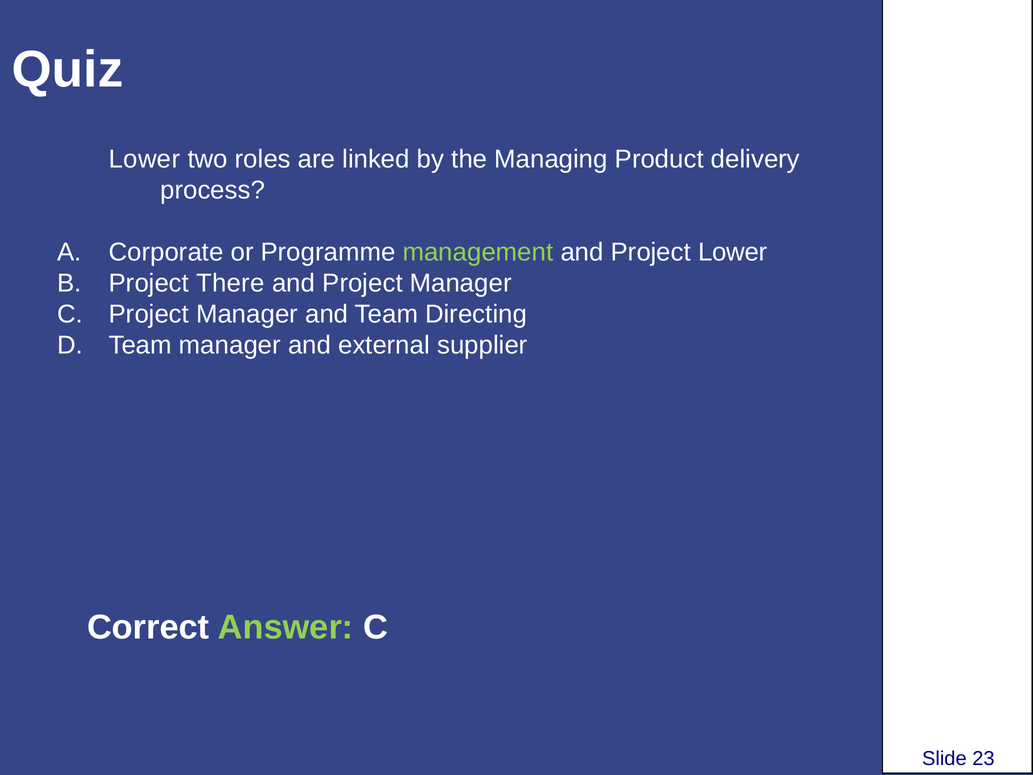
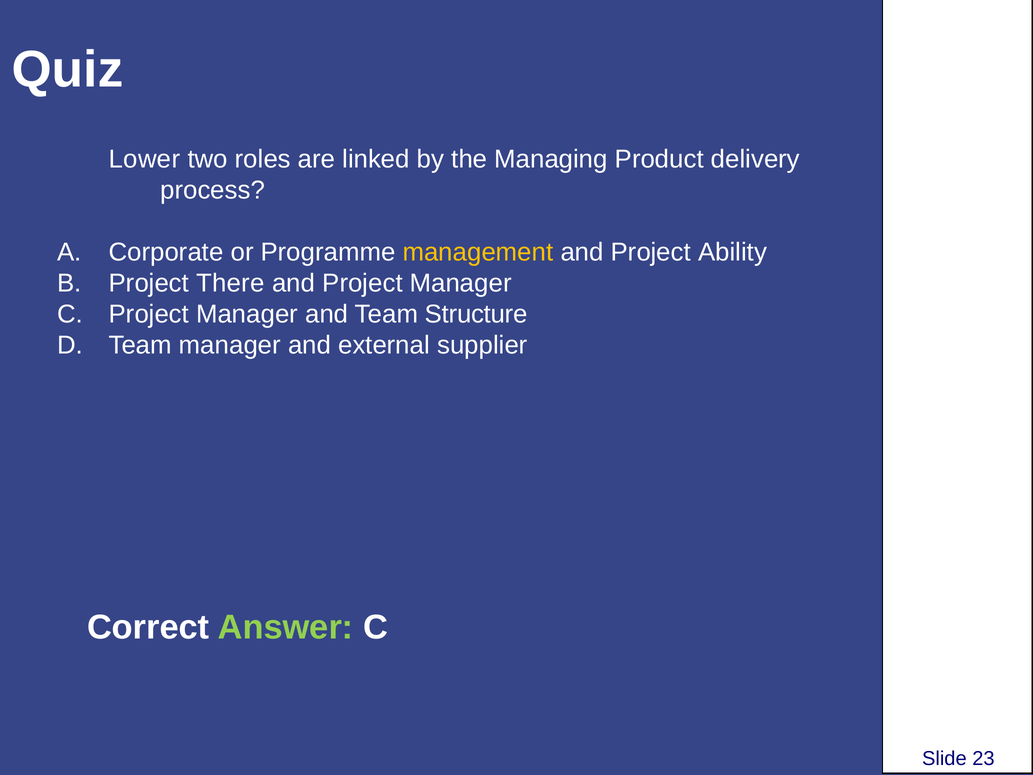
management colour: light green -> yellow (478, 252)
Project Lower: Lower -> Ability (733, 252)
Directing: Directing -> Structure (476, 314)
